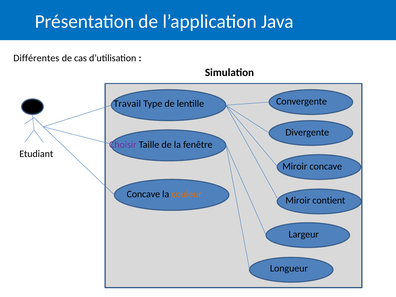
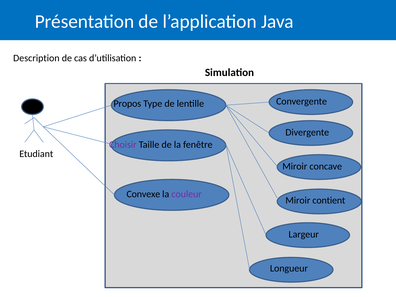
Différentes: Différentes -> Description (36, 58)
Travail: Travail -> Propos (127, 104)
Concave: Concave -> Convexe (143, 194)
couleur colour: orange -> purple (187, 194)
